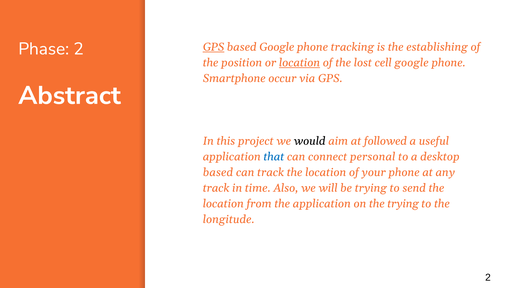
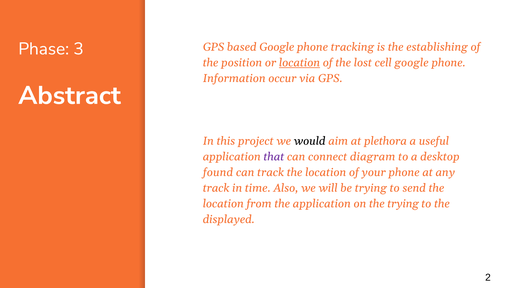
GPS underline: present -> none (214, 47)
Phase 2: 2 -> 3 (79, 49)
Smartphone: Smartphone -> Information (234, 79)
followed: followed -> plethora (385, 141)
that colour: blue -> purple (274, 157)
personal: personal -> diagram (373, 157)
based: based -> found (218, 173)
longitude: longitude -> displayed (229, 220)
